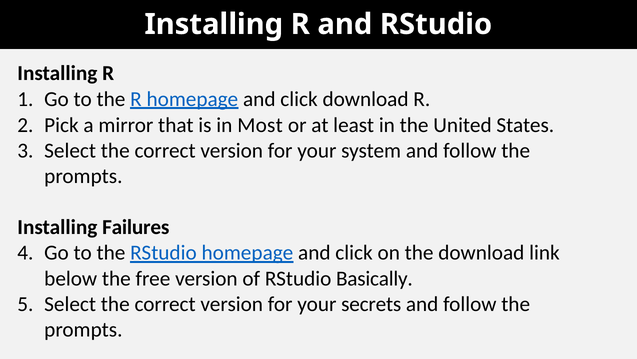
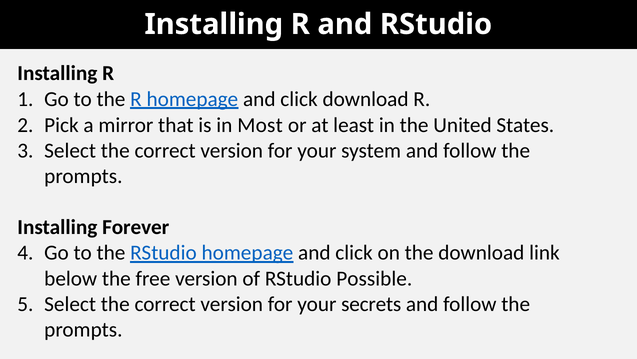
Failures: Failures -> Forever (136, 227)
Basically: Basically -> Possible (374, 278)
